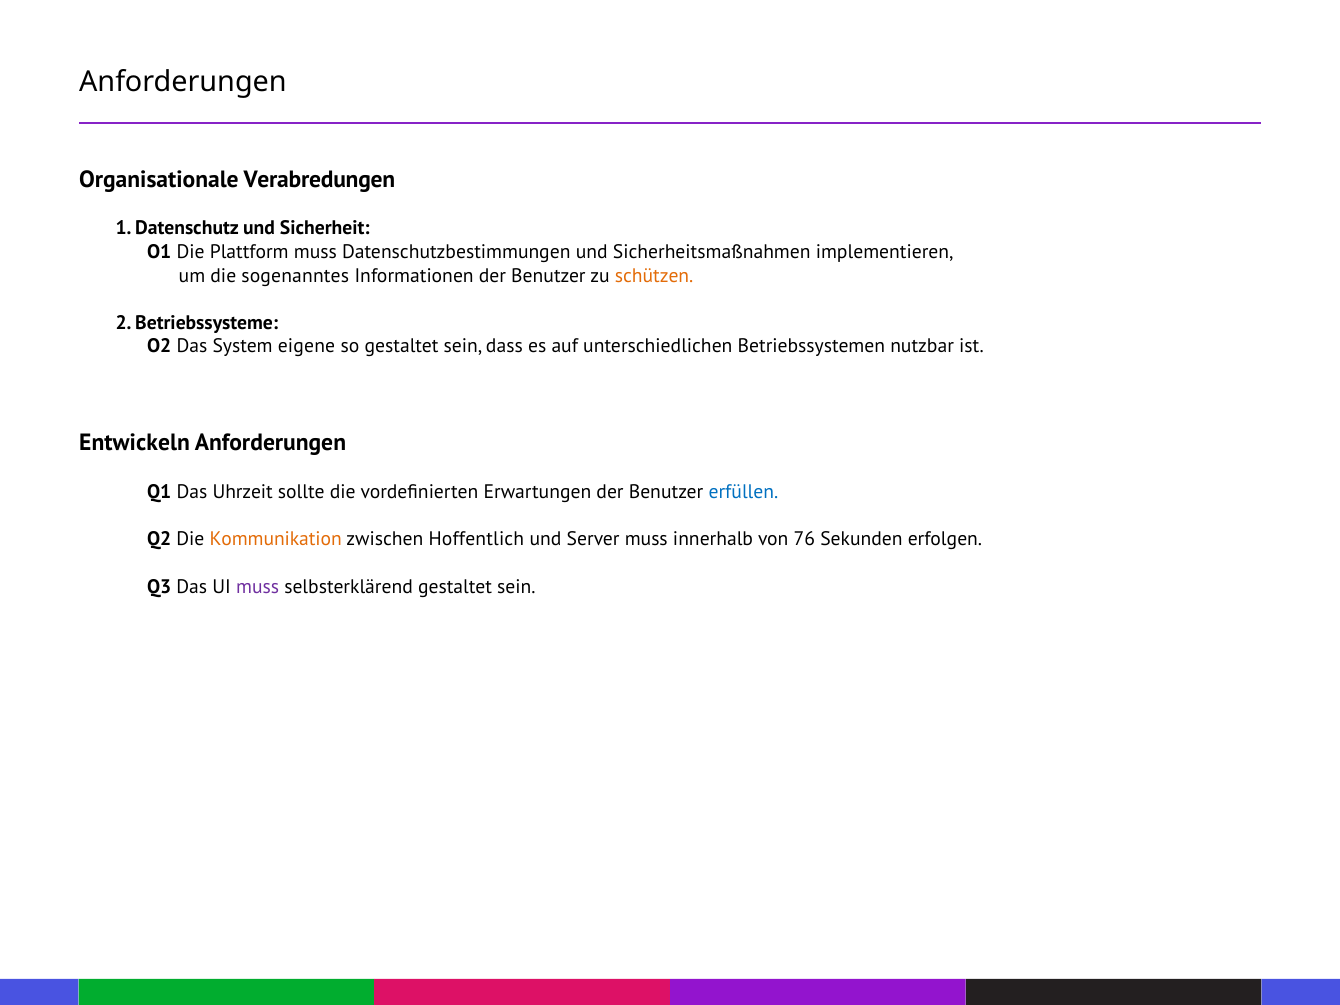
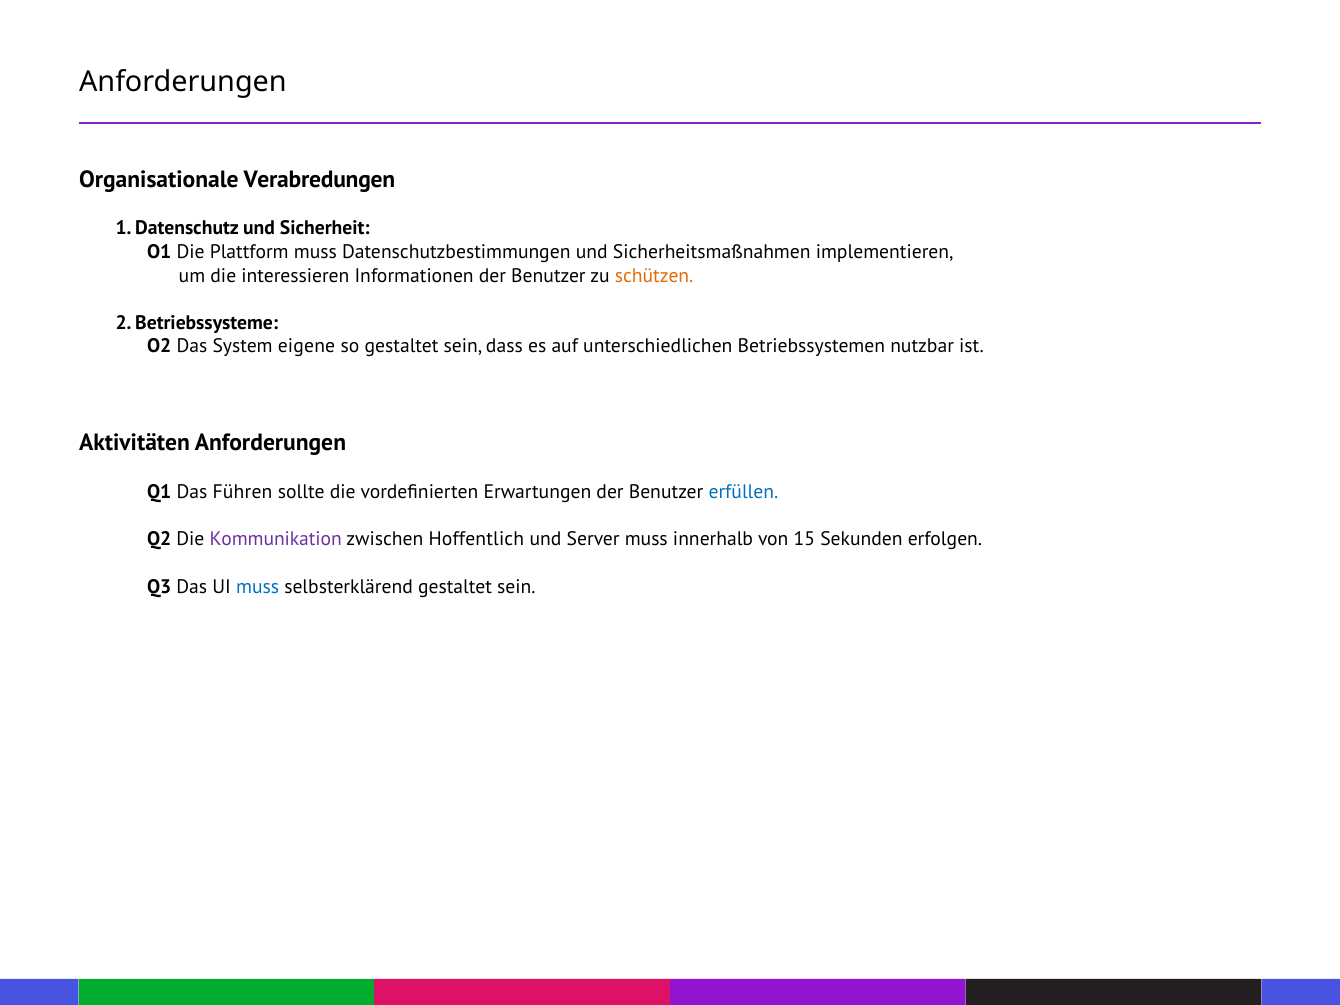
sogenanntes: sogenanntes -> interessieren (295, 276)
Entwickeln: Entwickeln -> Aktivitäten (135, 443)
Uhrzeit: Uhrzeit -> Führen (243, 492)
Kommunikation colour: orange -> purple (276, 539)
76: 76 -> 15 (804, 539)
muss colour: purple -> blue (258, 587)
